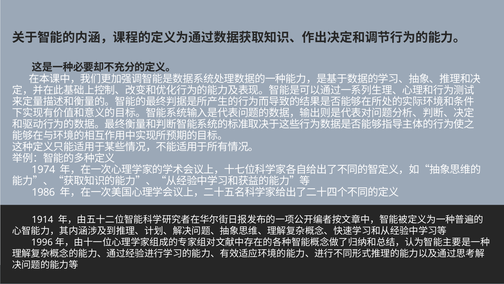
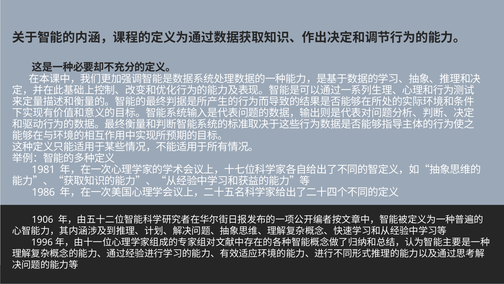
1974: 1974 -> 1981 (43, 169)
1914: 1914 -> 1906 (43, 219)
